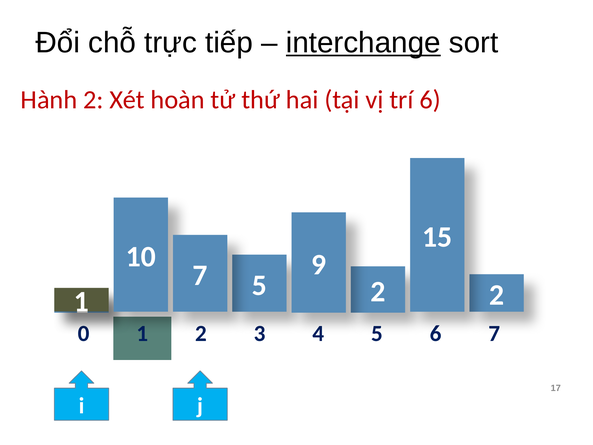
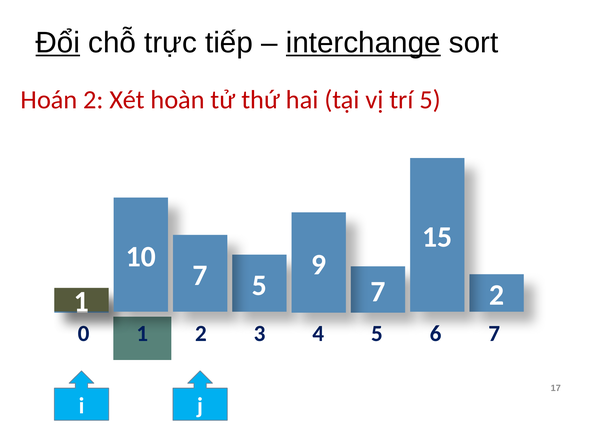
Đổi underline: none -> present (58, 43)
Hành: Hành -> Hoán (49, 100)
trí 6: 6 -> 5 (430, 100)
5 2: 2 -> 7 (378, 291)
